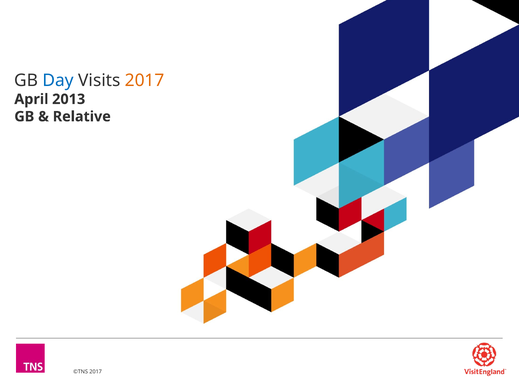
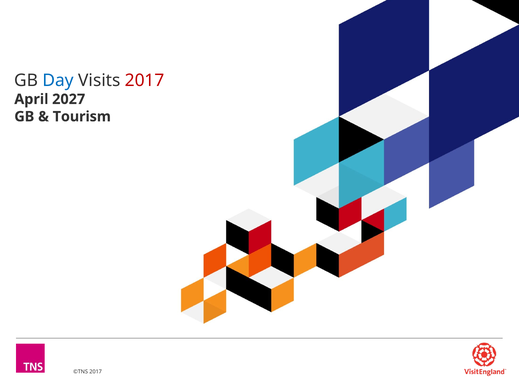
2017 colour: orange -> red (145, 80)
2013: 2013 -> 2027 (69, 99)
Relative: Relative -> Tourism (82, 116)
